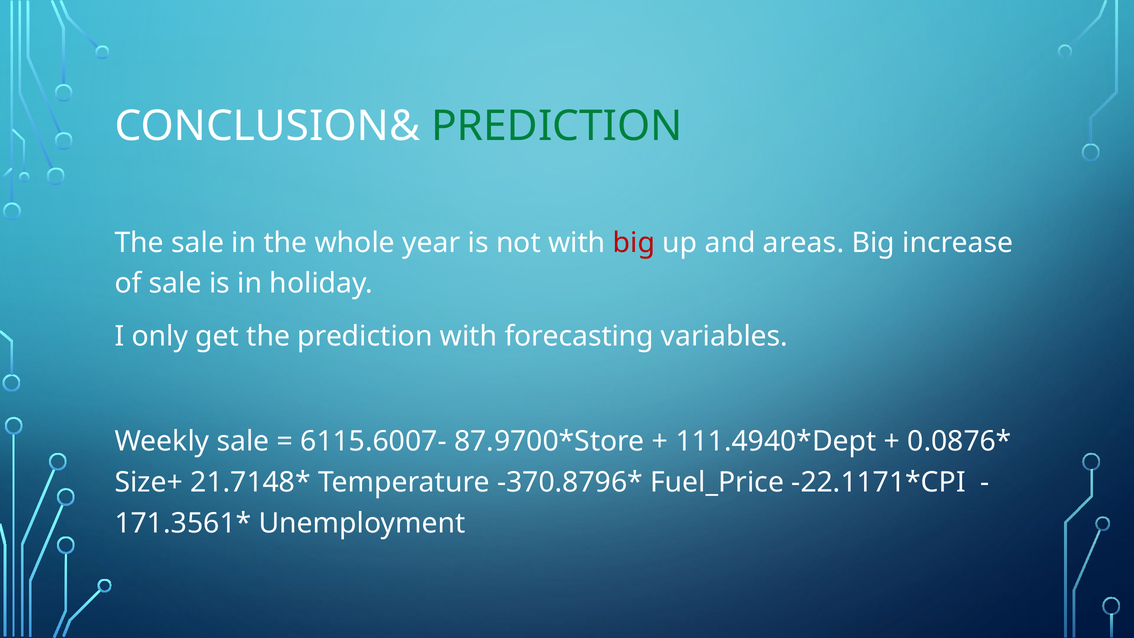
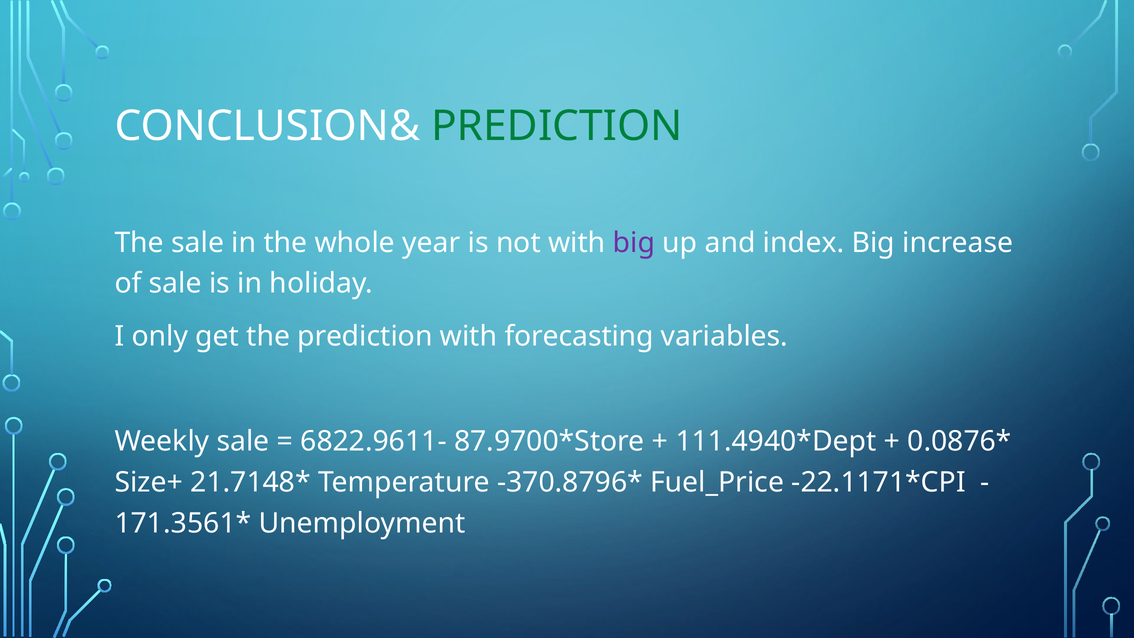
big colour: red -> purple (634, 243)
areas: areas -> index (804, 243)
6115.6007-: 6115.6007- -> 6822.9611- (374, 441)
